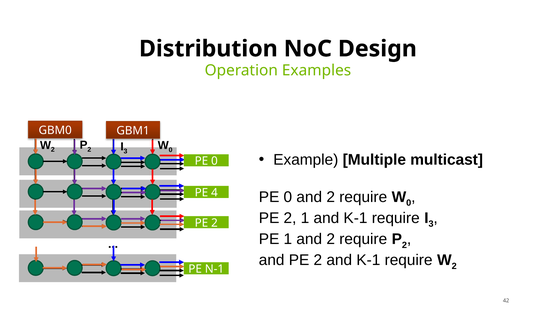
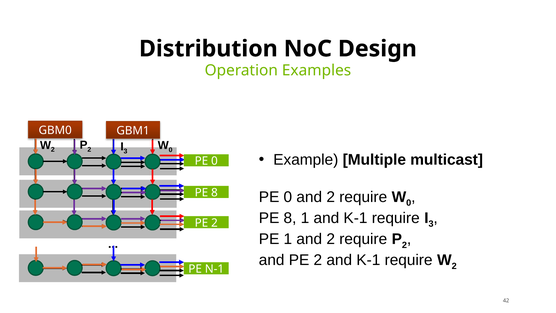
4: 4 -> 8 (214, 193)
2: 2 -> 8 (290, 218)
